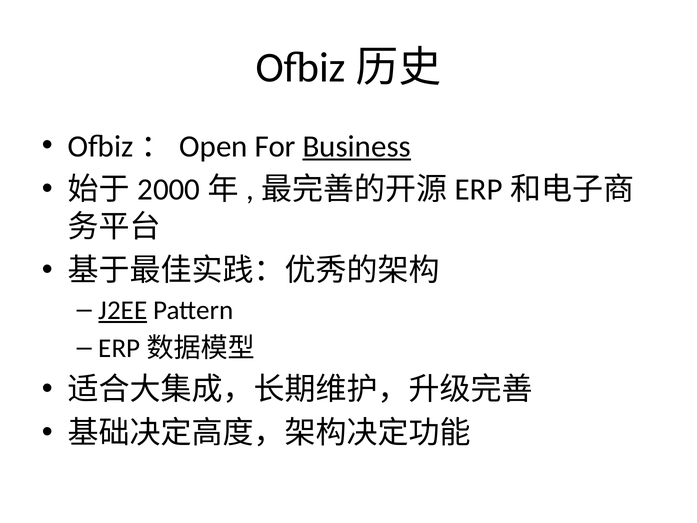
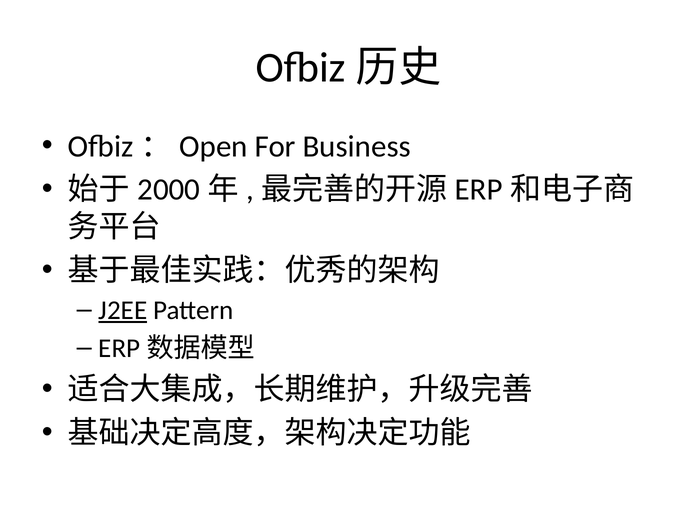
Business underline: present -> none (357, 146)
